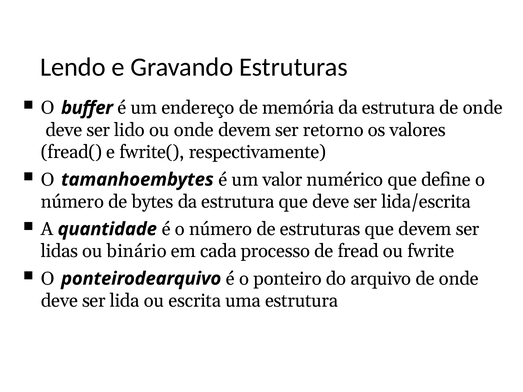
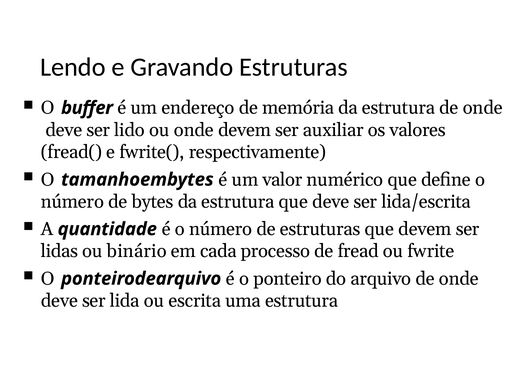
retorno: retorno -> auxiliar (333, 130)
